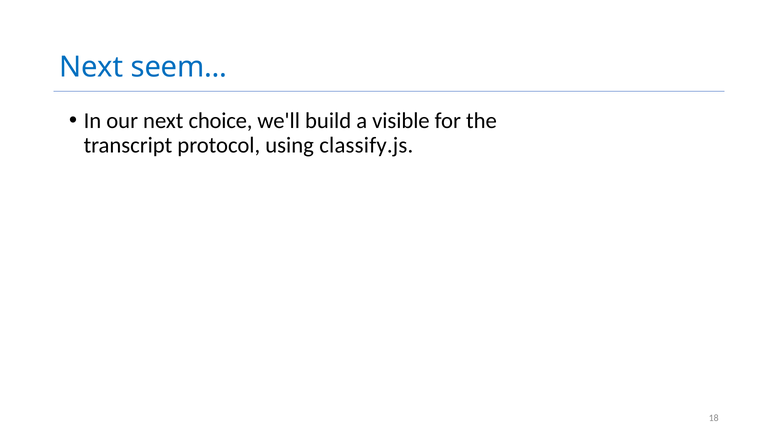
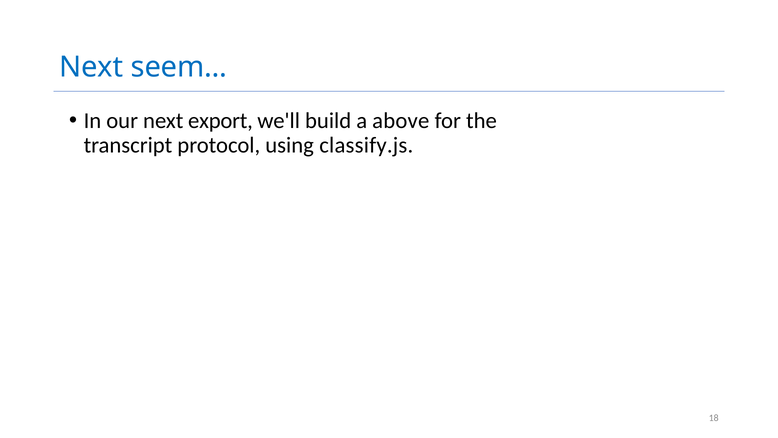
choice: choice -> export (220, 120)
visible: visible -> above (401, 120)
